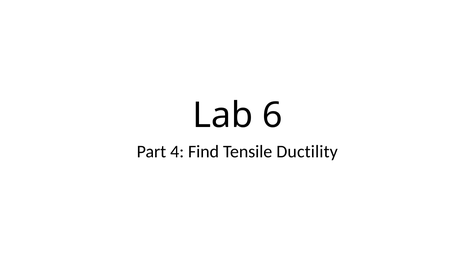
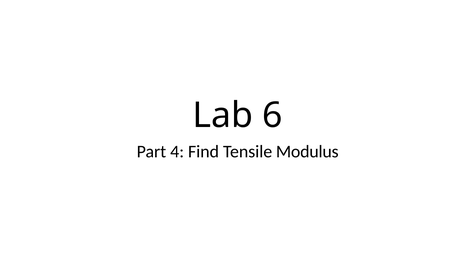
Ductility: Ductility -> Modulus (307, 152)
